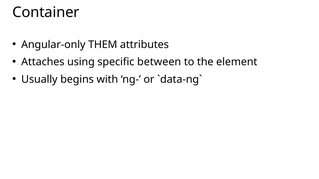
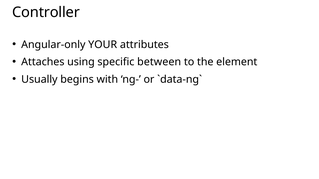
Container: Container -> Controller (46, 12)
THEM: THEM -> YOUR (103, 45)
